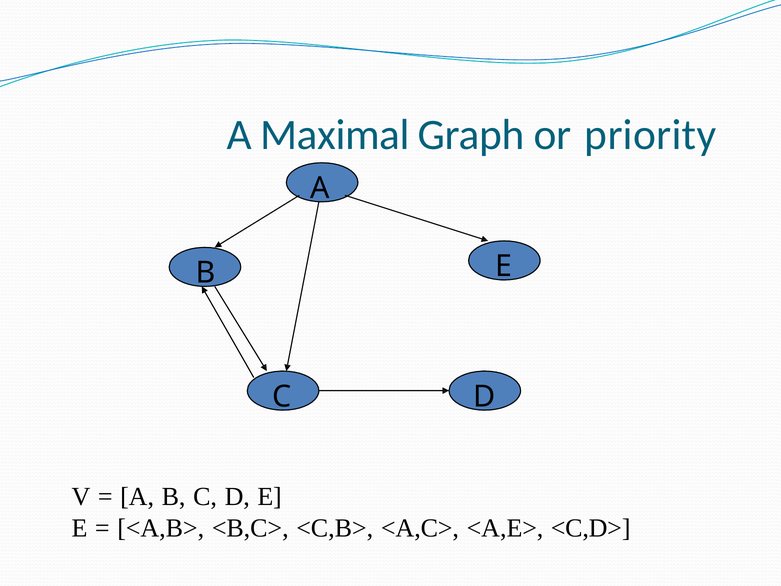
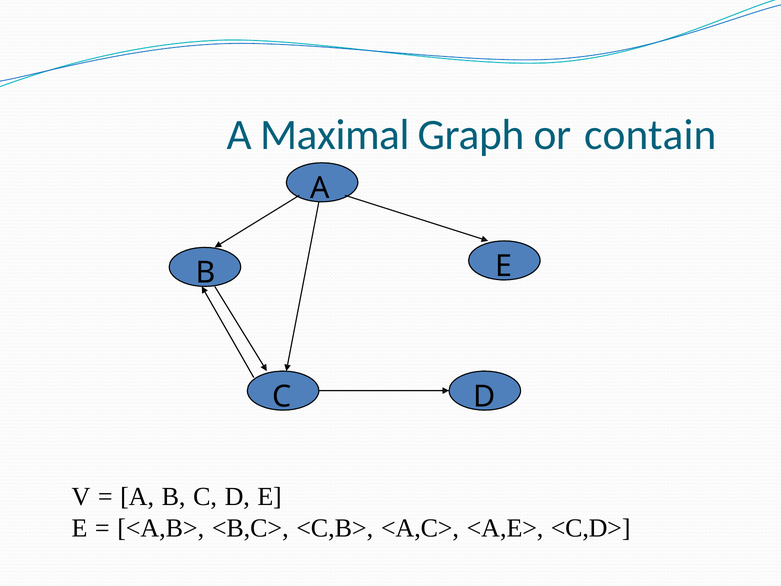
priority: priority -> contain (650, 135)
